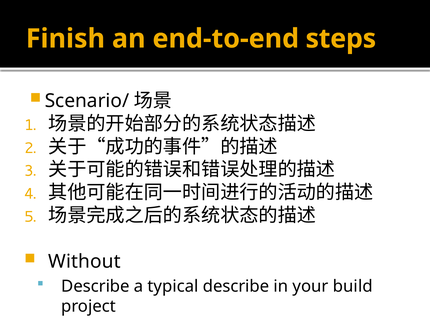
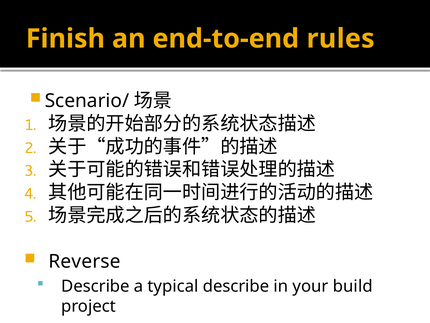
steps: steps -> rules (341, 39)
Without: Without -> Reverse (84, 261)
